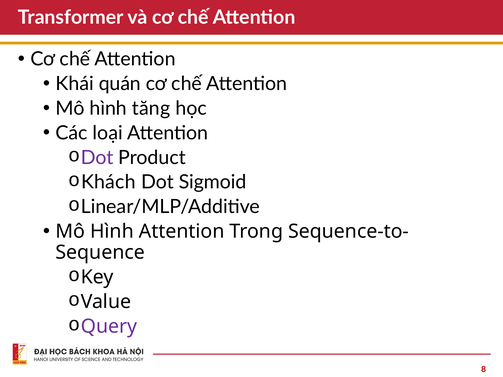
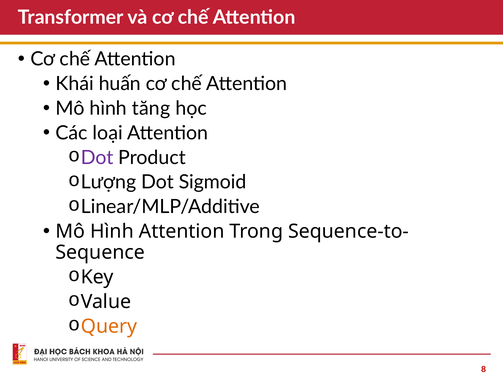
quán: quán -> huấn (120, 84)
Khách: Khách -> Lượng (108, 182)
Query colour: purple -> orange (109, 326)
